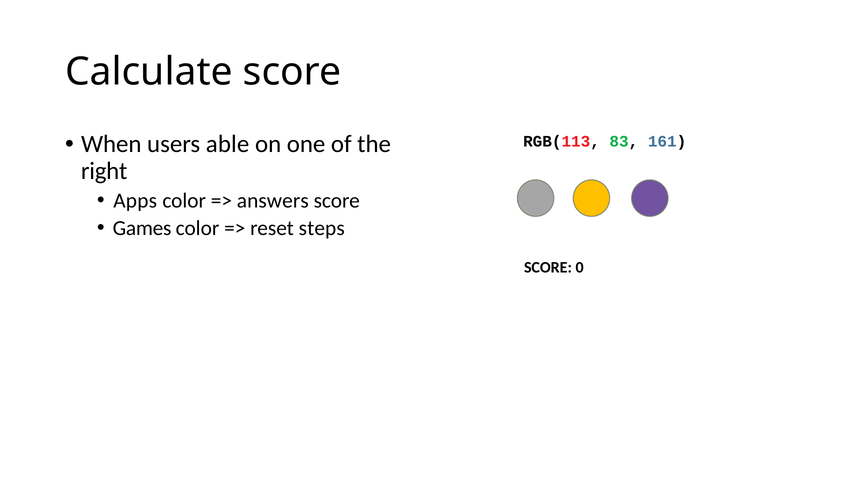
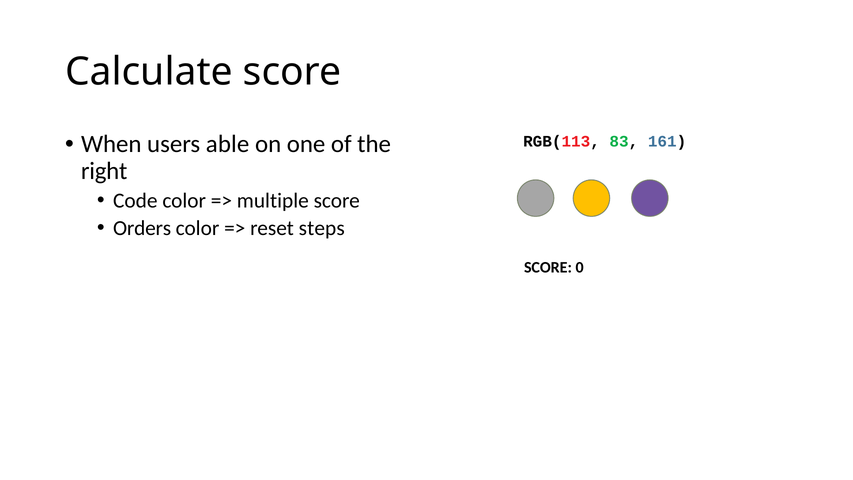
Apps: Apps -> Code (135, 200)
answers: answers -> multiple (273, 200)
Games: Games -> Orders (142, 228)
